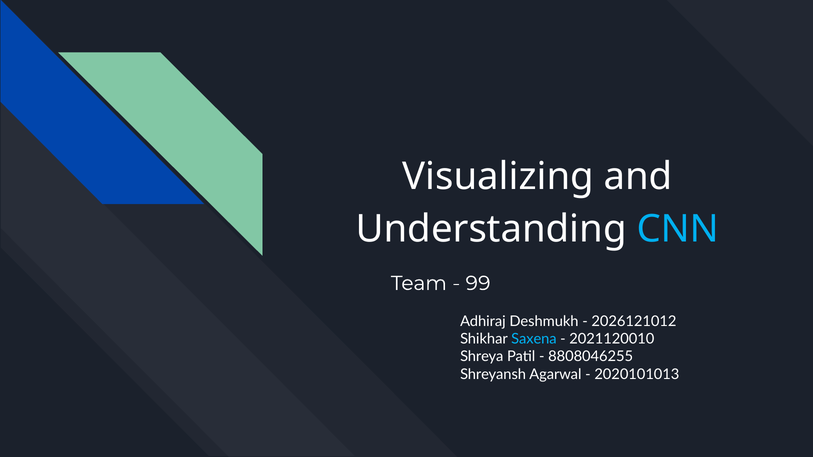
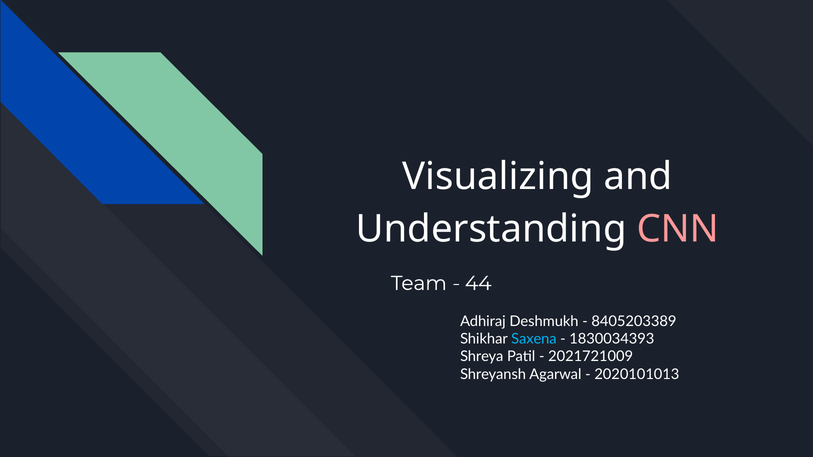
CNN colour: light blue -> pink (678, 229)
99: 99 -> 44 (478, 283)
2026121012: 2026121012 -> 8405203389 (634, 322)
2021120010: 2021120010 -> 1830034393 (612, 339)
8808046255: 8808046255 -> 2021721009 (591, 357)
